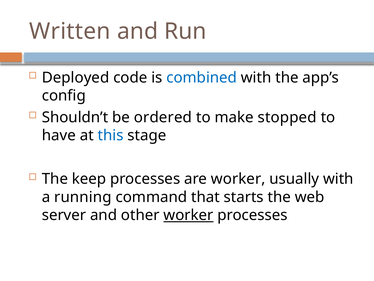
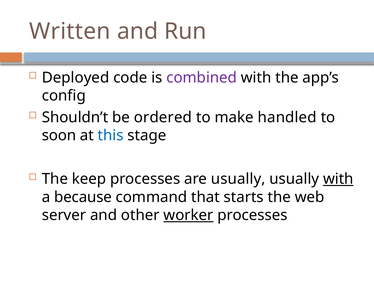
combined colour: blue -> purple (202, 77)
stopped: stopped -> handled (287, 117)
have: have -> soon (59, 135)
are worker: worker -> usually (238, 179)
with underline: none -> present (338, 179)
running: running -> because (83, 197)
